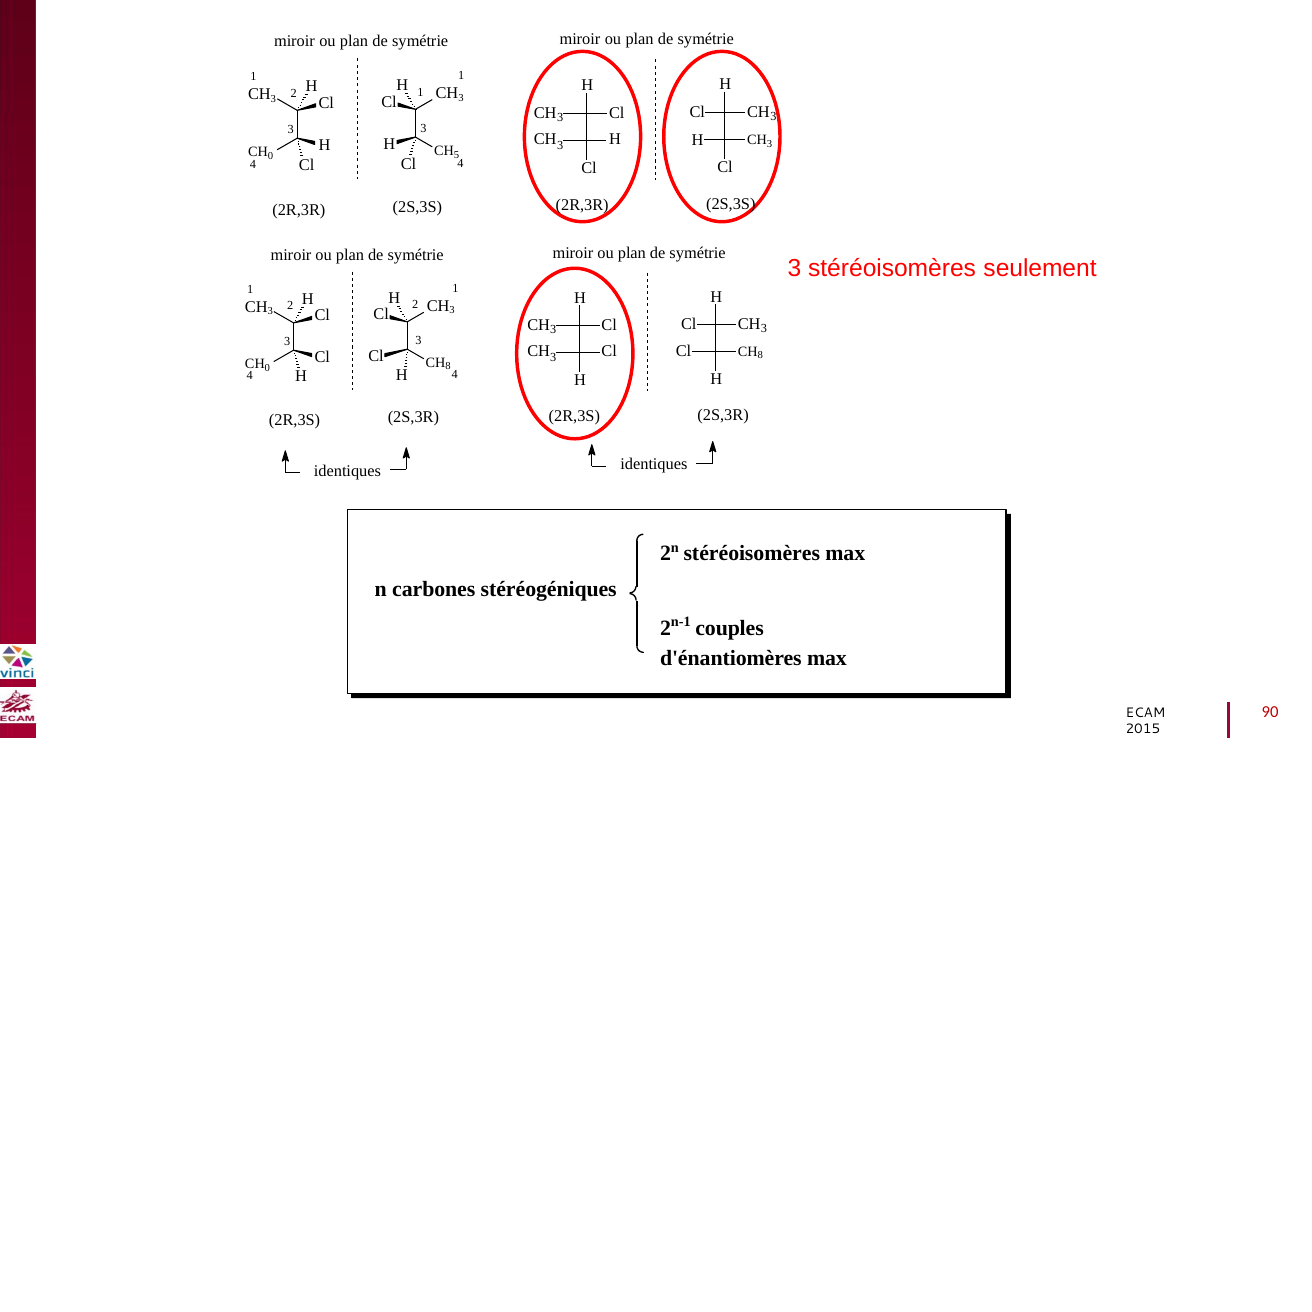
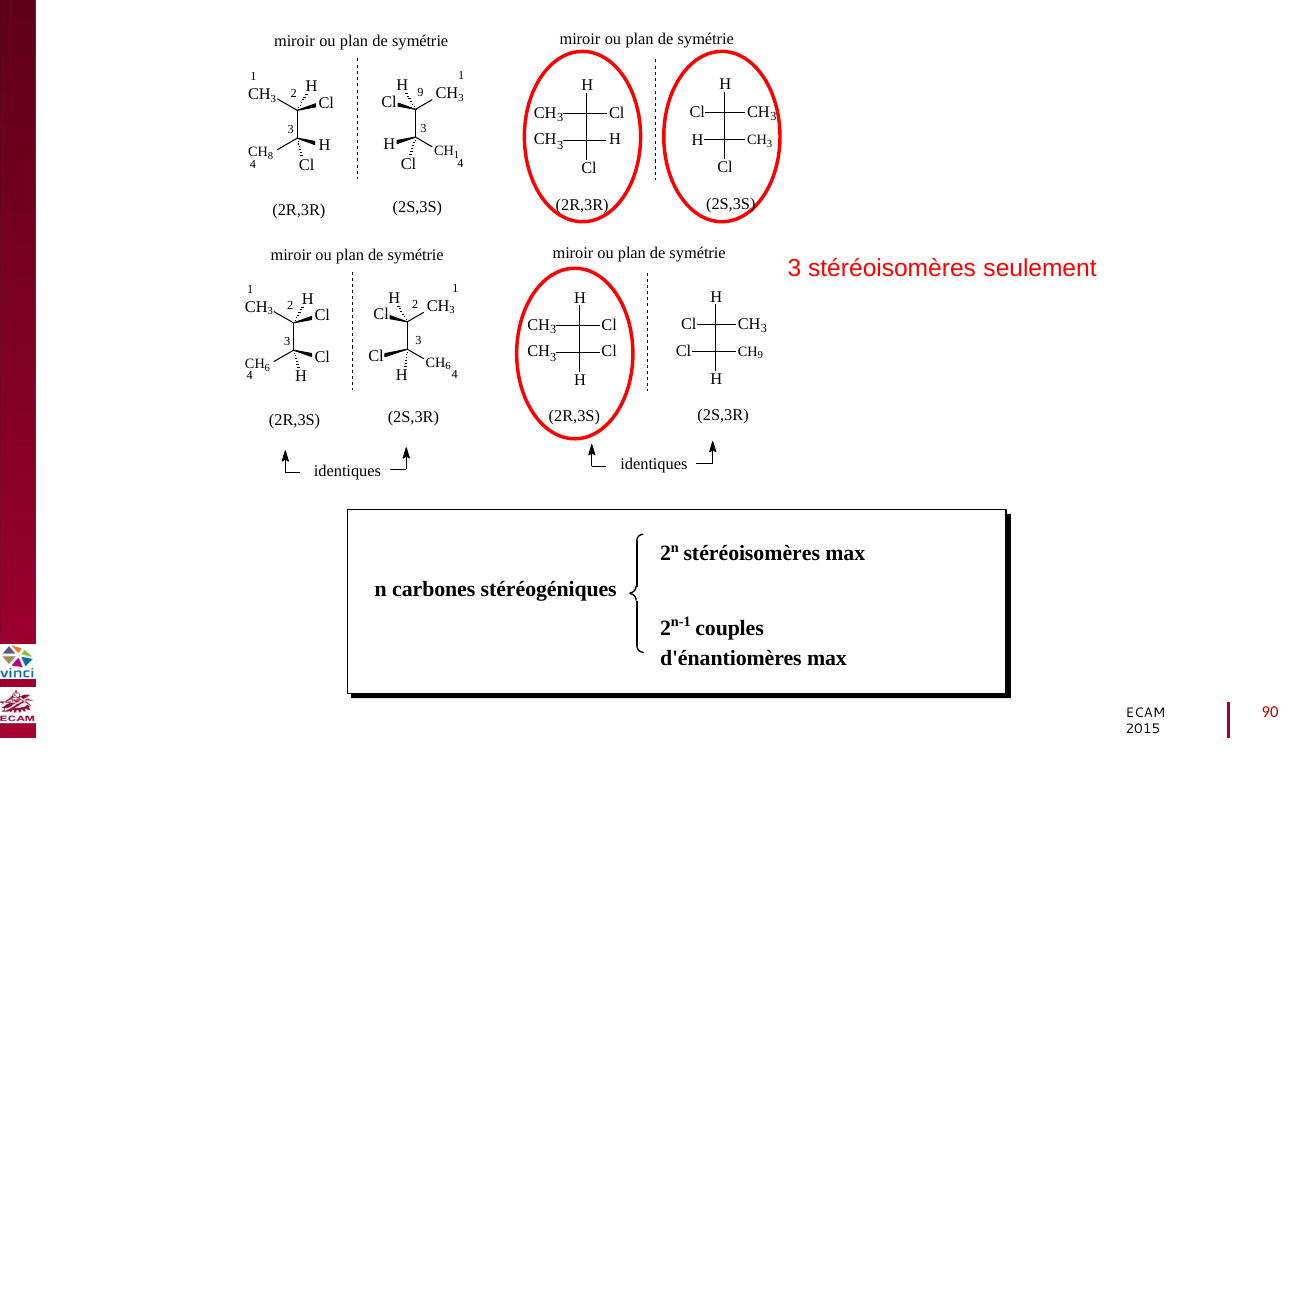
H 1: 1 -> 9 (420, 92)
CH 5: 5 -> 1 (457, 155)
0: 0 -> 8 (270, 156)
Cl CH 8: 8 -> 9 (760, 355)
8: 8 -> 6 (448, 366)
0: 0 -> 6 (267, 367)
